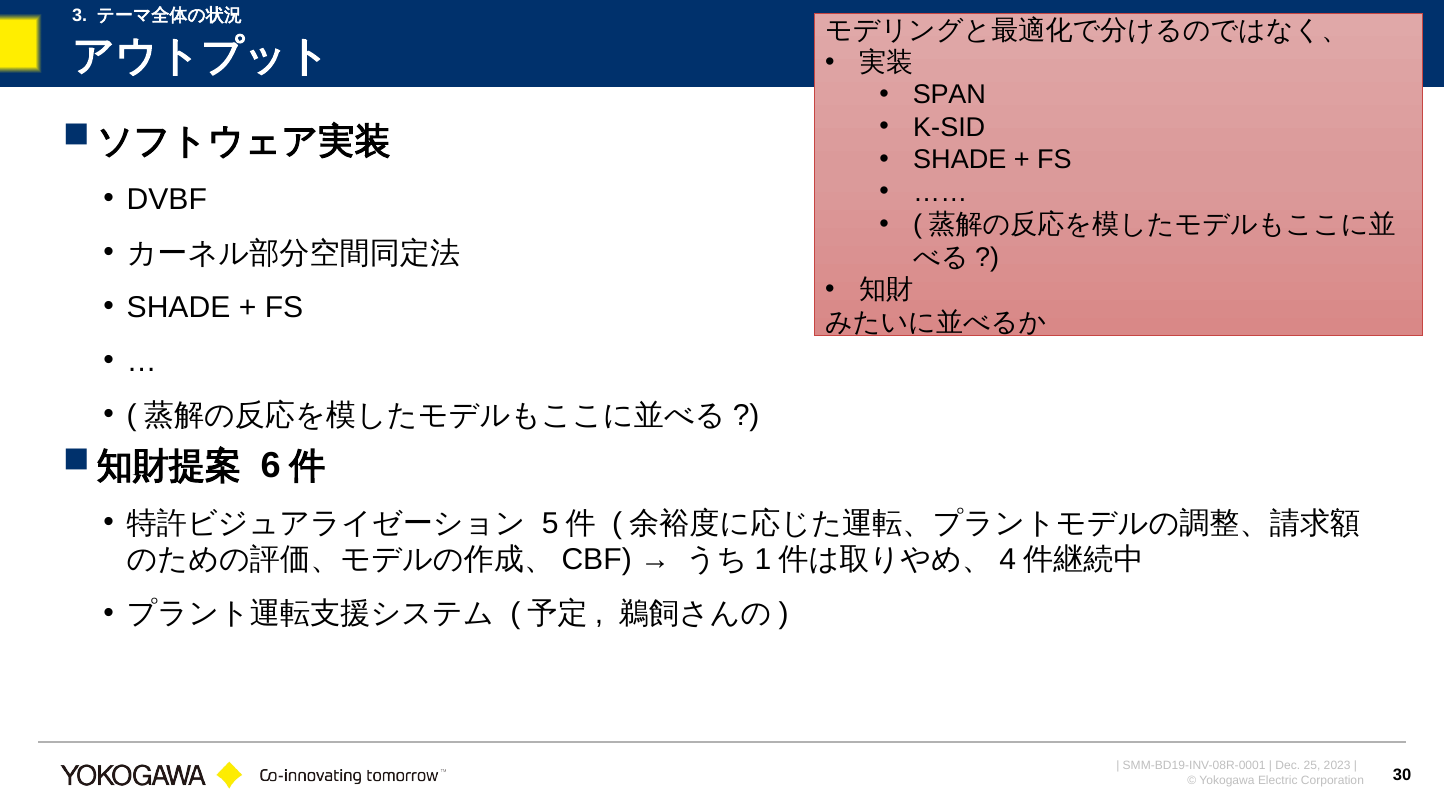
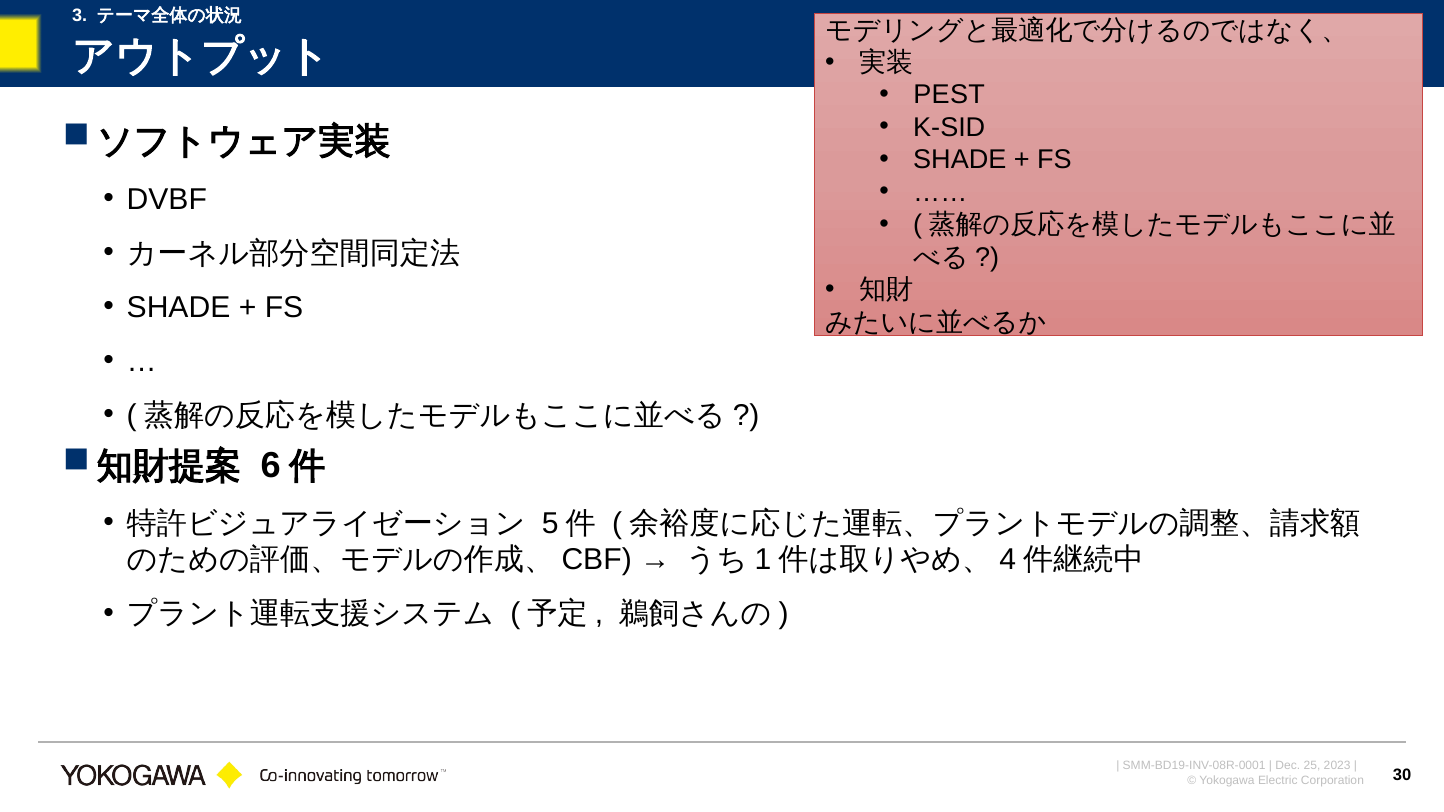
SPAN: SPAN -> PEST (949, 95)
